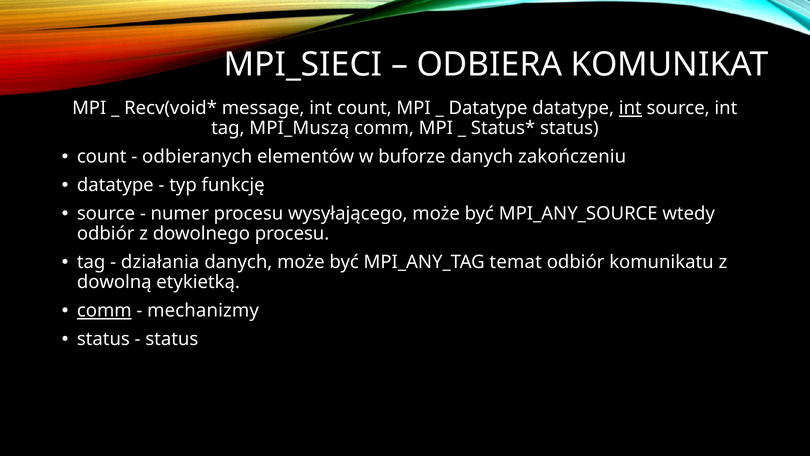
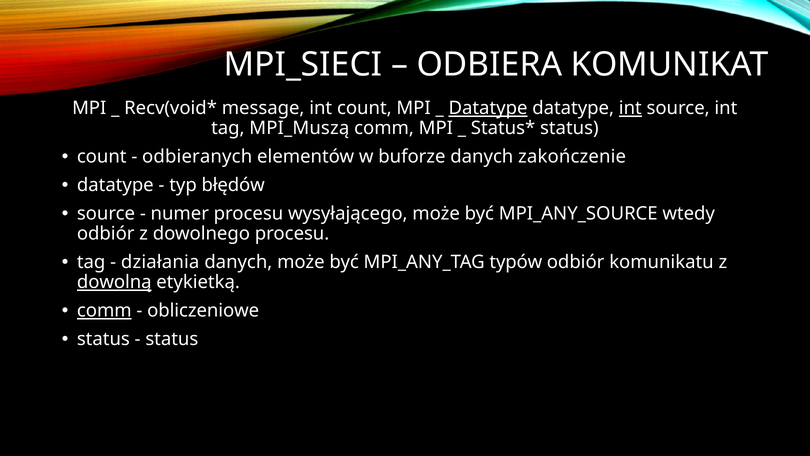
Datatype underline: none -> present (488, 108)
zakończeniu: zakończeniu -> zakończenie (572, 157)
funkcję: funkcję -> błędów (233, 185)
temat: temat -> typów (516, 262)
dowolną underline: none -> present (114, 282)
mechanizmy: mechanizmy -> obliczeniowe (203, 311)
